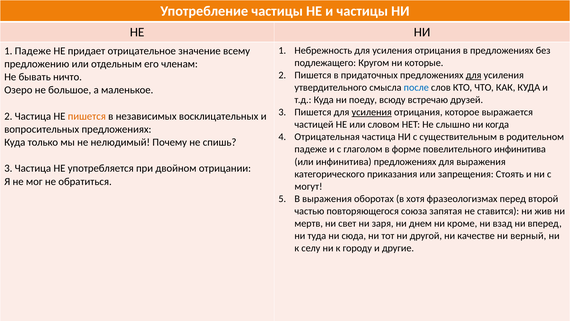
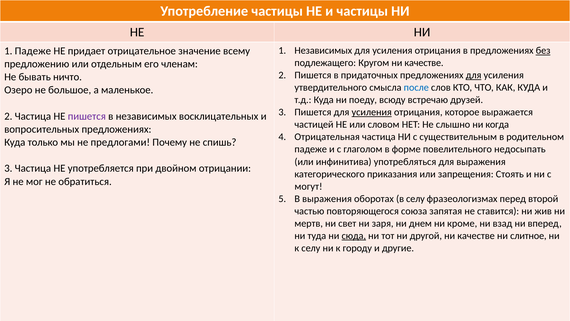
1 Небрежность: Небрежность -> Независимых (323, 50)
без underline: none -> present (543, 50)
Кругом ни которые: которые -> качестве (424, 63)
пишется colour: orange -> purple (87, 116)
нелюдимый: нелюдимый -> предлогами (120, 142)
повелительного инфинитива: инфинитива -> недосыпать (520, 149)
инфинитива предложениях: предложениях -> употребляться (405, 161)
в хотя: хотя -> селу (415, 198)
сюда underline: none -> present (354, 236)
верный: верный -> слитное (528, 236)
